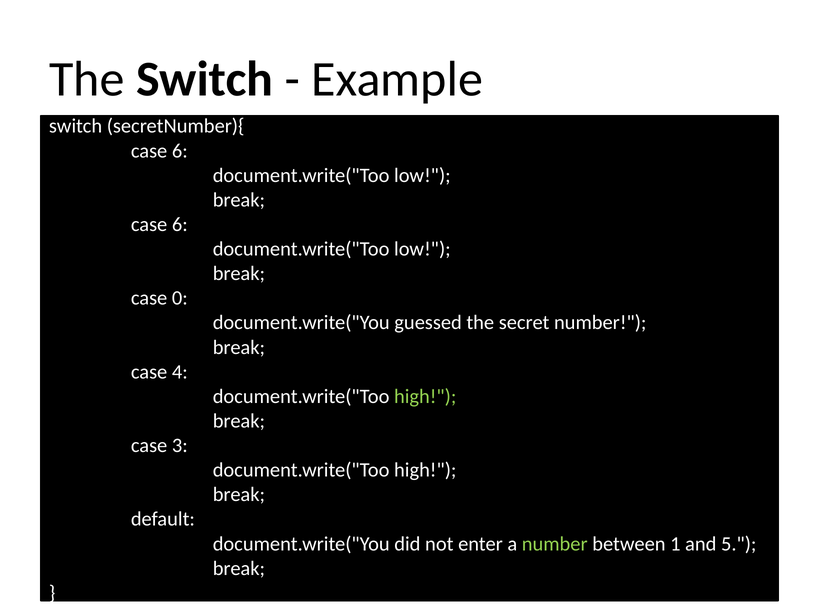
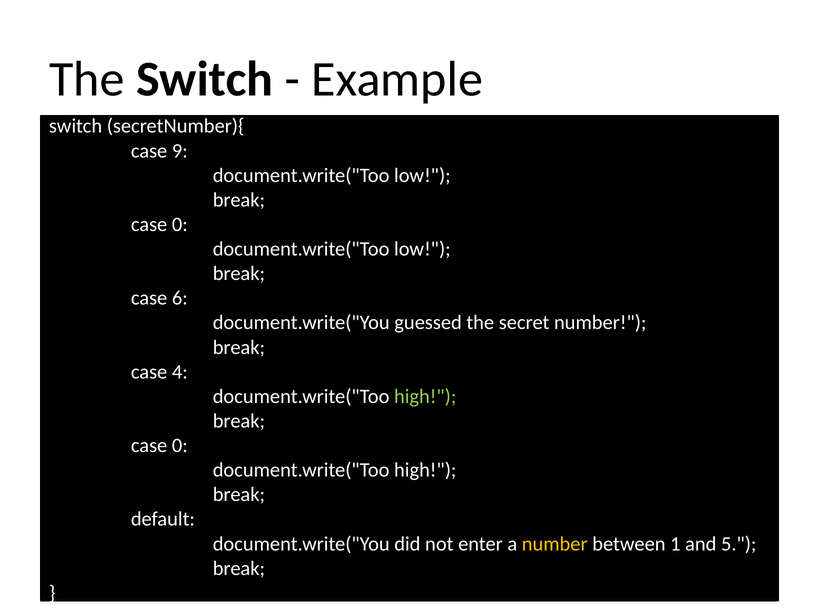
6: 6 -> 9 (180, 151)
6: 6 -> 0 (180, 225)
0: 0 -> 6 (180, 298)
3: 3 -> 0 (180, 446)
number colour: light green -> yellow (555, 544)
